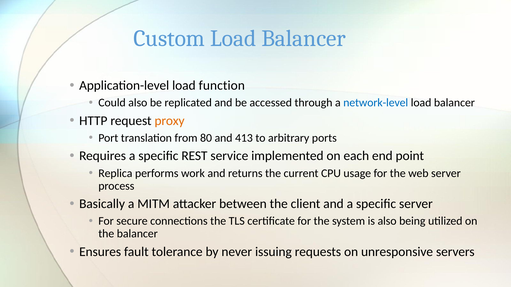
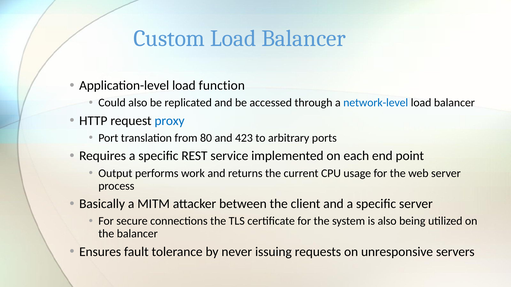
proxy colour: orange -> blue (170, 121)
413: 413 -> 423 (244, 138)
Replica: Replica -> Output (115, 173)
